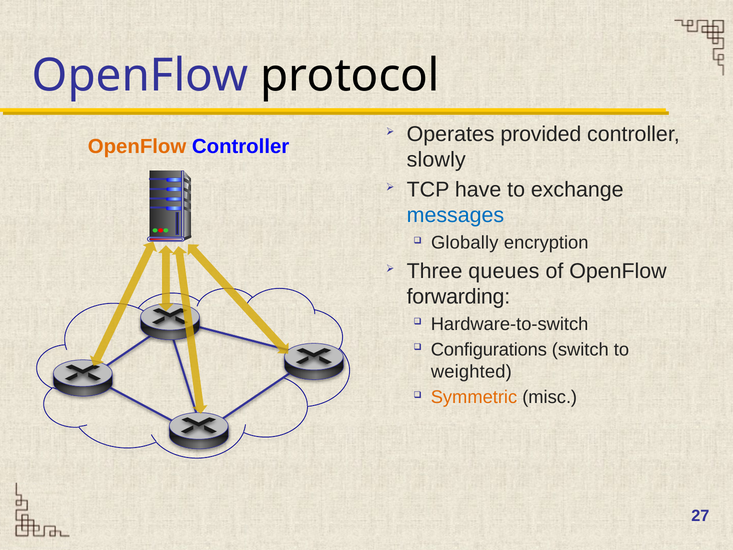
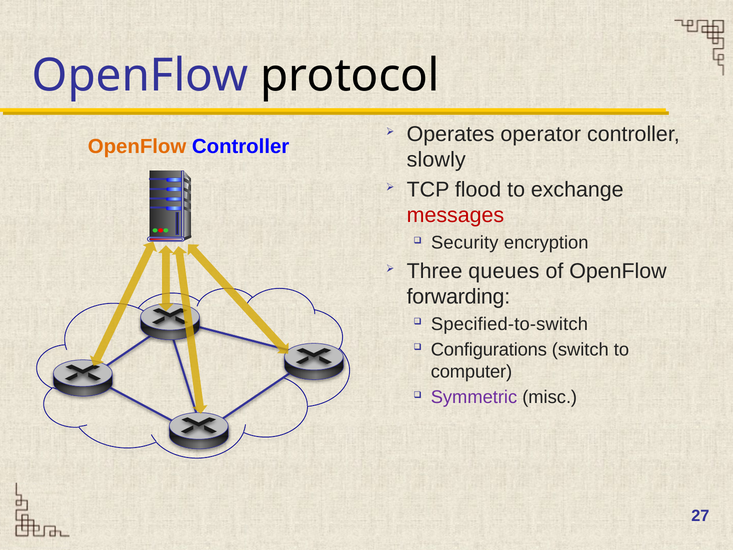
provided: provided -> operator (541, 134)
have: have -> flood (478, 190)
messages colour: blue -> red (455, 215)
Globally: Globally -> Security (465, 243)
Hardware-to-switch: Hardware-to-switch -> Specified-to-switch (509, 324)
weighted: weighted -> computer (471, 371)
Symmetric colour: orange -> purple (474, 397)
